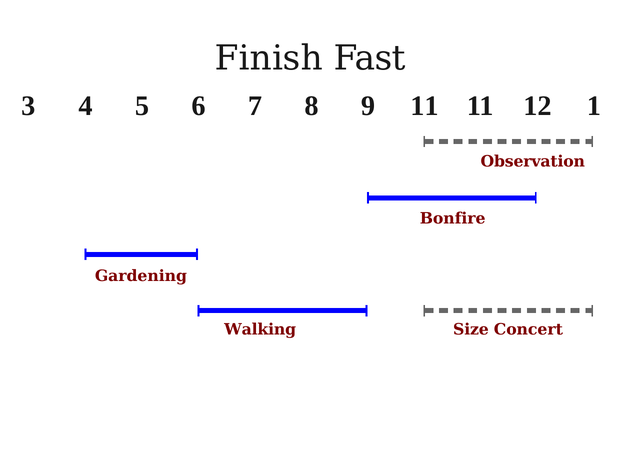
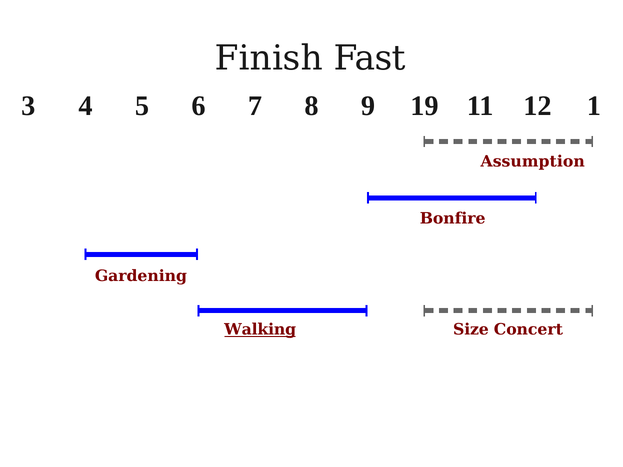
9 11: 11 -> 19 (424, 106)
Observation: Observation -> Assumption (533, 161)
Walking underline: none -> present (260, 330)
